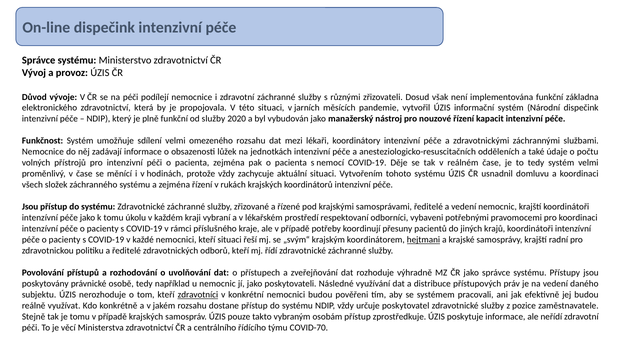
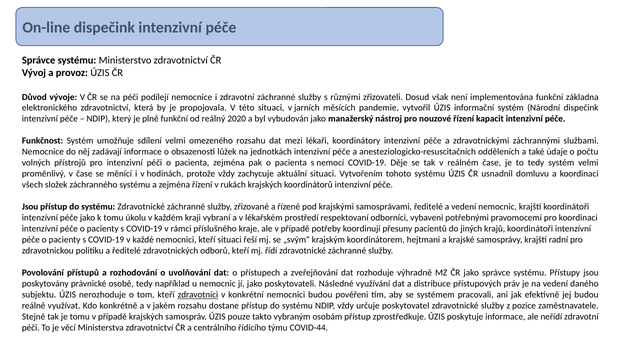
od služby: služby -> reálný (213, 119)
hejtmani underline: present -> none (423, 240)
COVID-70: COVID-70 -> COVID-44 (309, 328)
